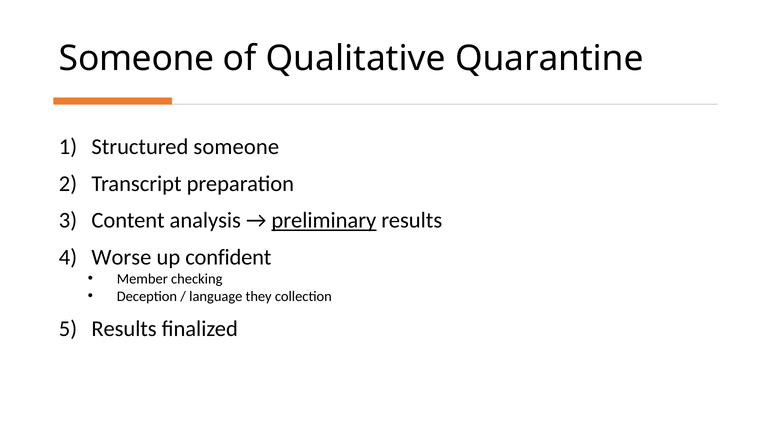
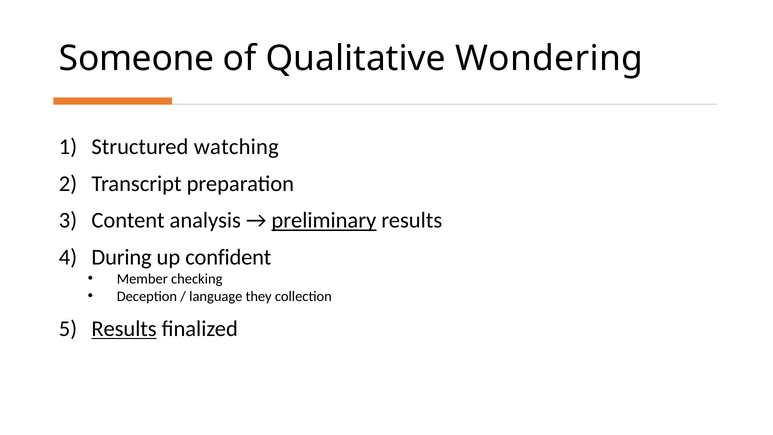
Quarantine: Quarantine -> Wondering (549, 58)
Structured someone: someone -> watching (236, 147)
Worse: Worse -> During (122, 257)
Results underline: none -> present (124, 329)
